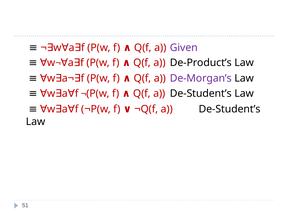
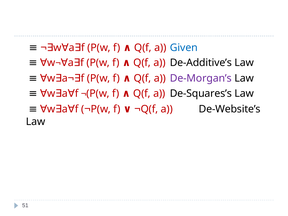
Given colour: purple -> blue (184, 48)
De-Product’s: De-Product’s -> De-Additive’s (201, 63)
Q(f a De-Student’s: De-Student’s -> De-Squares’s (201, 93)
¬Q(f a De-Student’s: De-Student’s -> De-Website’s (230, 109)
